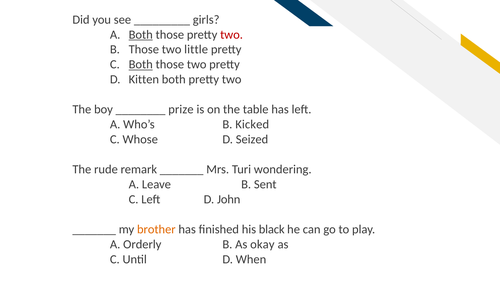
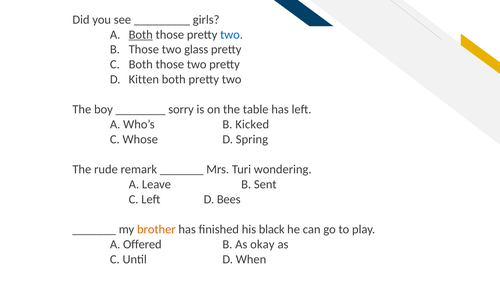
two colour: red -> blue (232, 35)
little: little -> glass (196, 50)
Both underline: present -> none (141, 65)
prize: prize -> sorry (181, 110)
Seized: Seized -> Spring (252, 140)
John: John -> Bees (229, 200)
Orderly: Orderly -> Offered (142, 245)
